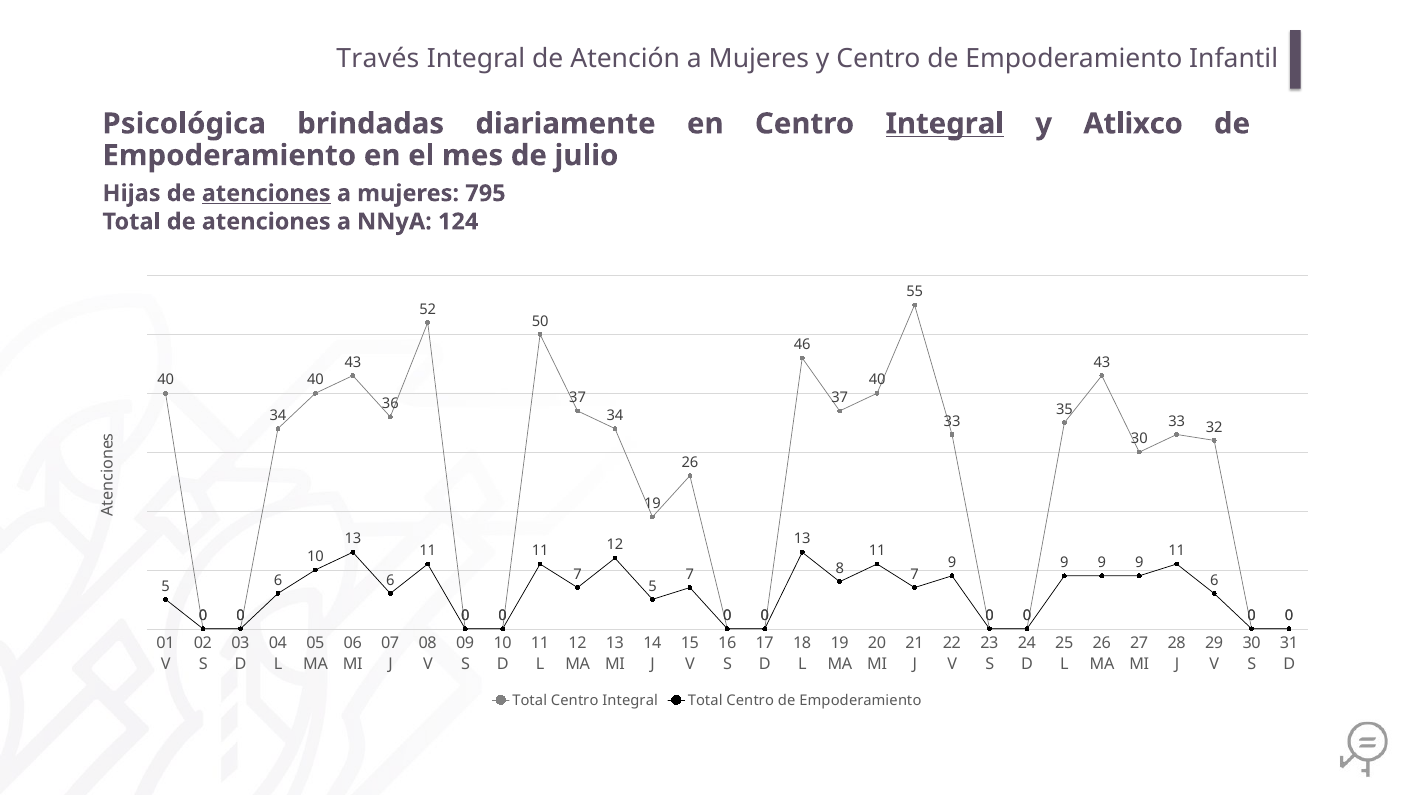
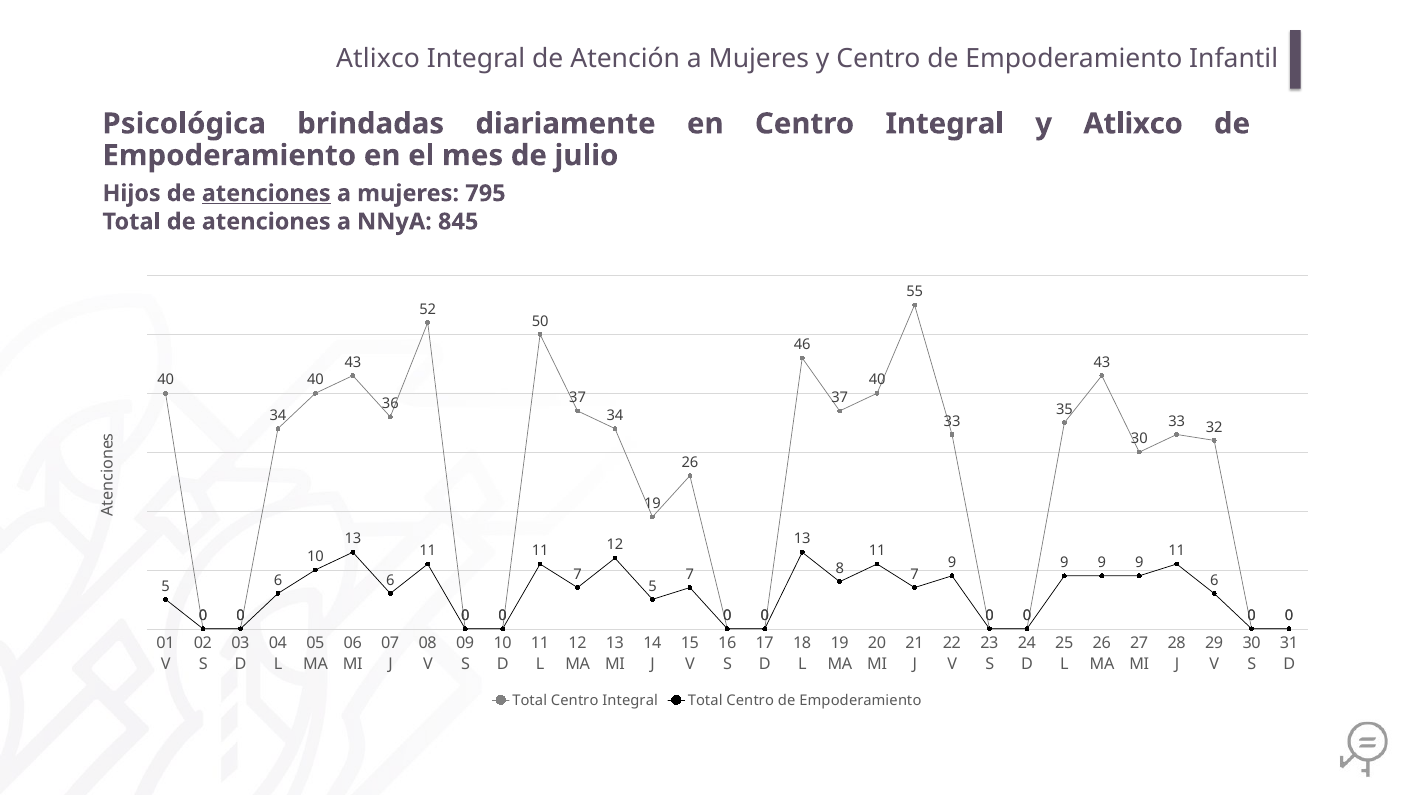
Través: Través -> Atlixco (378, 59)
Integral underline: present -> none (945, 124)
Hijas: Hijas -> Hijos (132, 193)
124: 124 -> 845 (458, 222)
